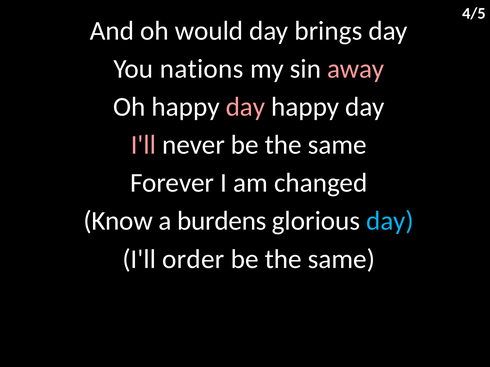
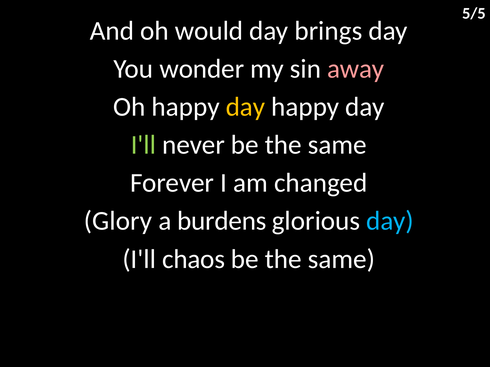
4/5: 4/5 -> 5/5 (474, 13)
nations: nations -> wonder (202, 69)
day colour: pink -> yellow (245, 107)
I'll colour: pink -> light green (143, 145)
Know: Know -> Glory (118, 221)
order: order -> chaos (194, 259)
